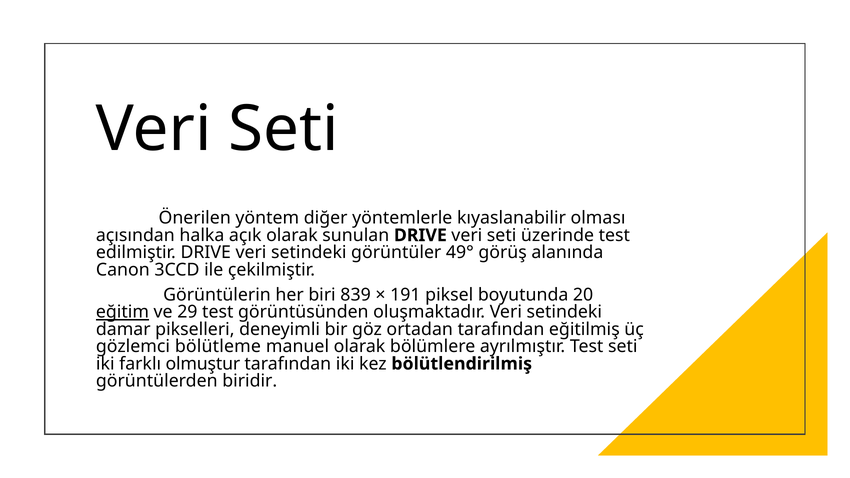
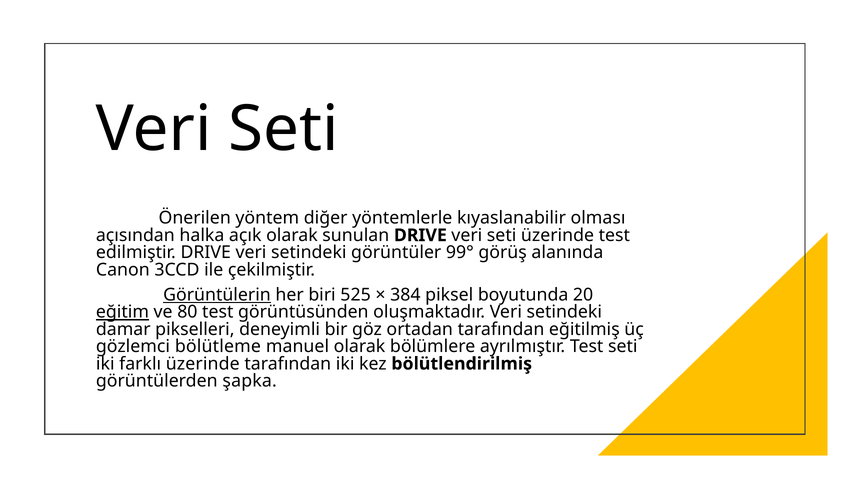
49°: 49° -> 99° (460, 253)
Görüntülerin underline: none -> present (217, 295)
839: 839 -> 525 (356, 295)
191: 191 -> 384 (405, 295)
29: 29 -> 80 (187, 312)
farklı olmuştur: olmuştur -> üzerinde (203, 364)
biridir: biridir -> şapka (250, 381)
